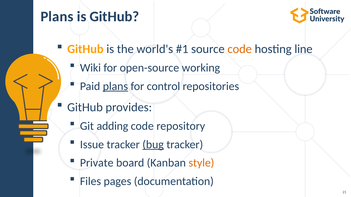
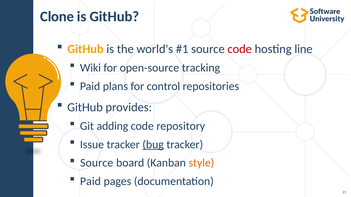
Plans: Plans -> Clone (57, 17)
code colour: orange -> red (240, 49)
working: working -> tracking (201, 68)
plans underline: present -> none (115, 86)
Private: Private -> Source (97, 163)
Files: Files -> Paid (90, 182)
